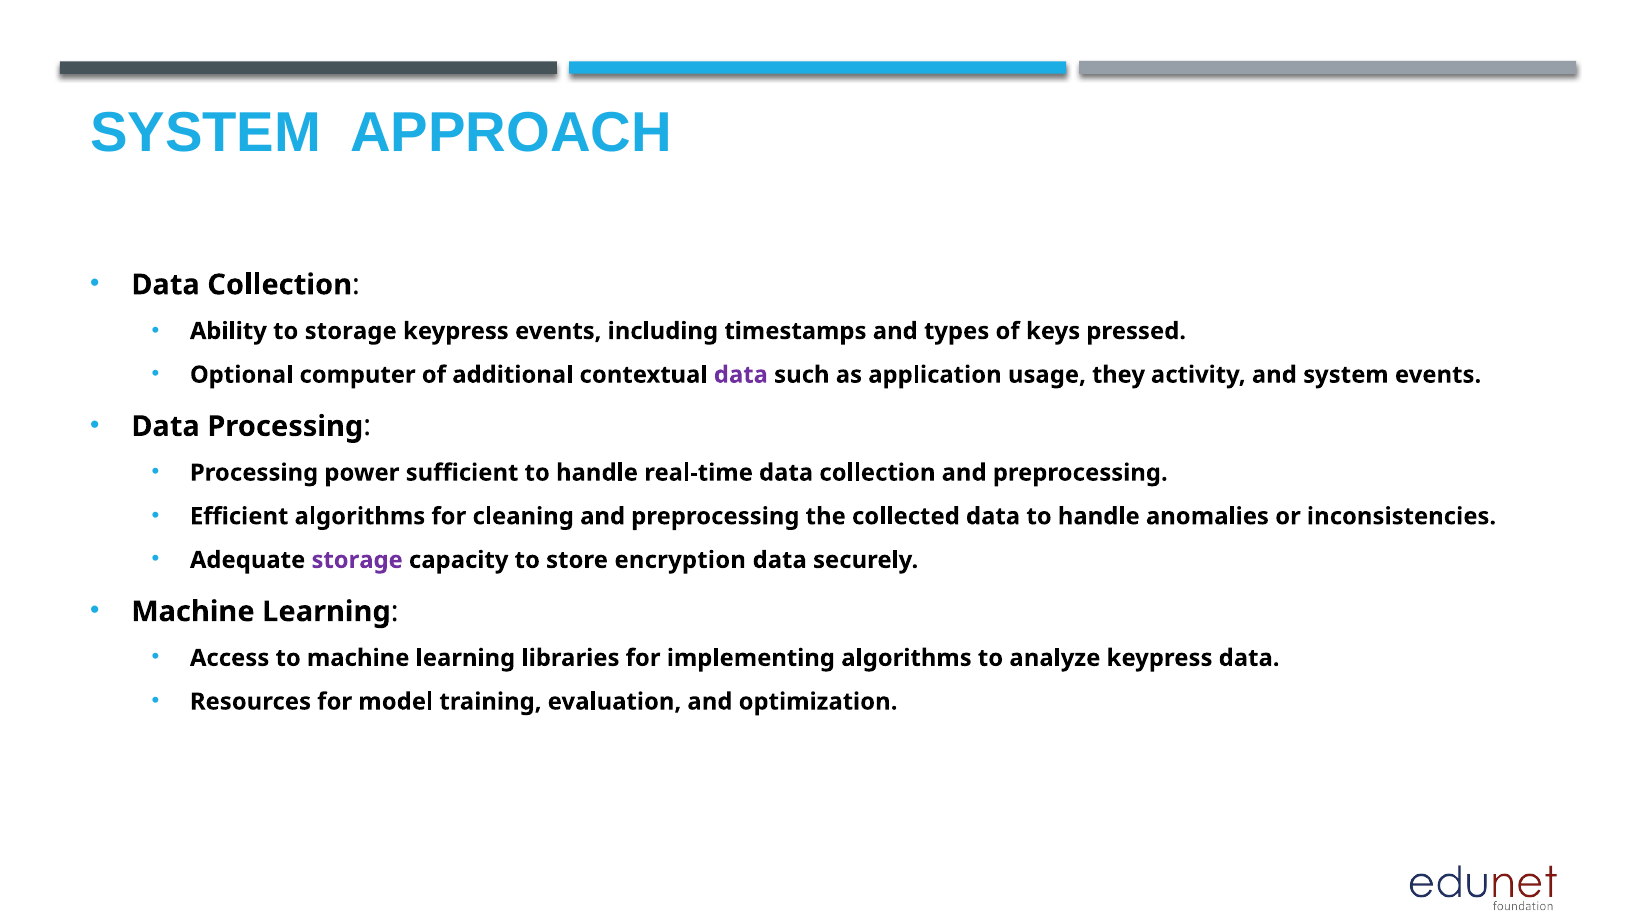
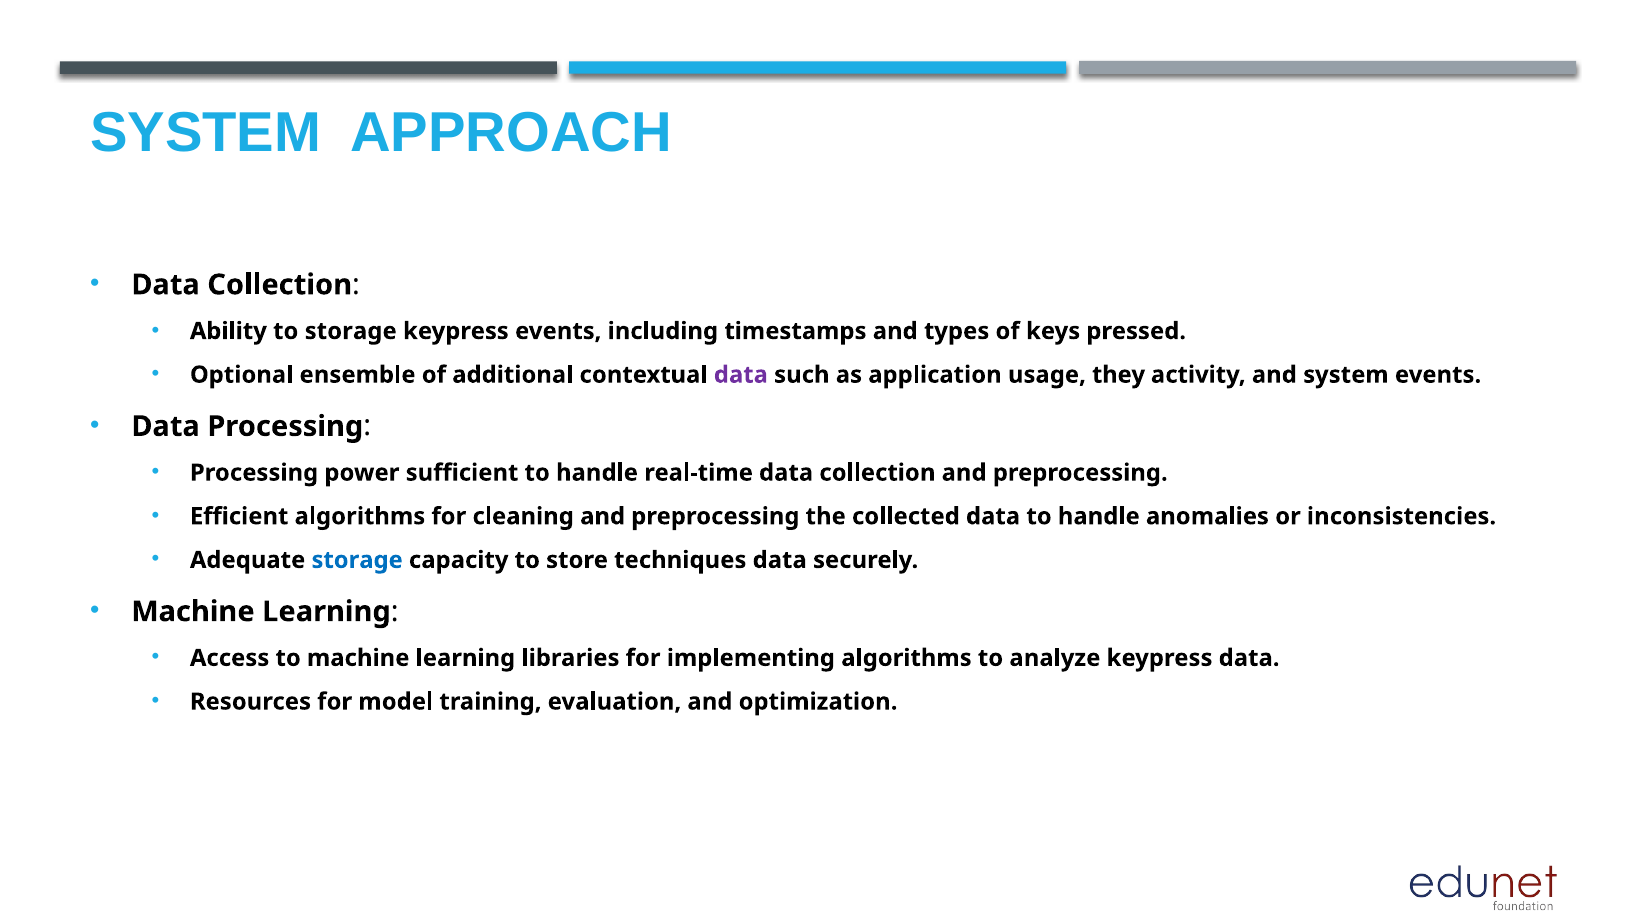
computer: computer -> ensemble (358, 375)
storage colour: purple -> blue (357, 560)
encryption: encryption -> techniques (680, 560)
